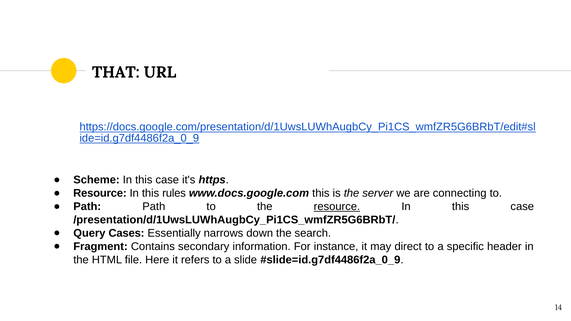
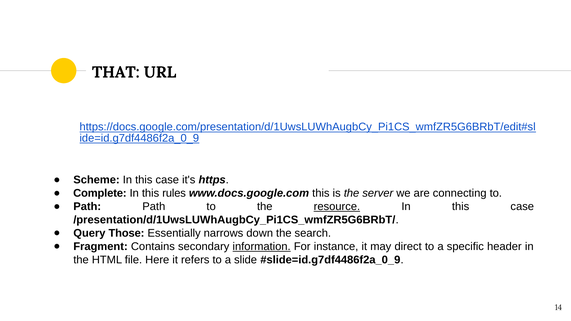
Resource: Resource -> Complete (100, 193)
Cases: Cases -> Those (126, 233)
information underline: none -> present (262, 247)
